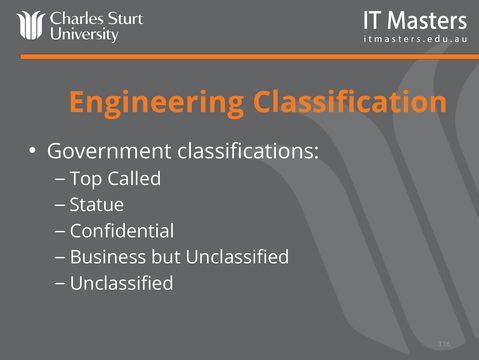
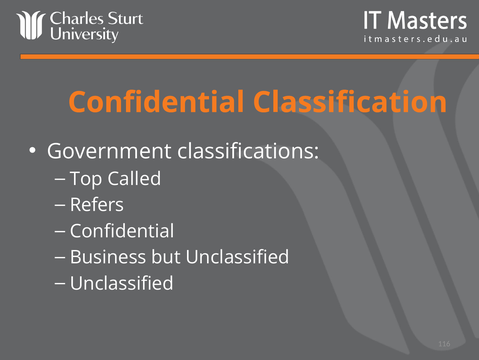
Engineering: Engineering -> Confidential (156, 102)
Statue: Statue -> Refers (97, 205)
